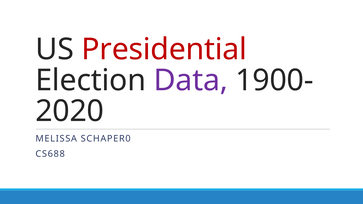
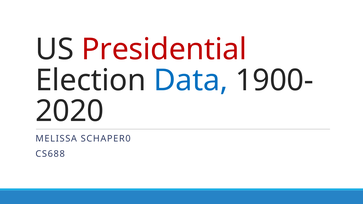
Data colour: purple -> blue (191, 80)
